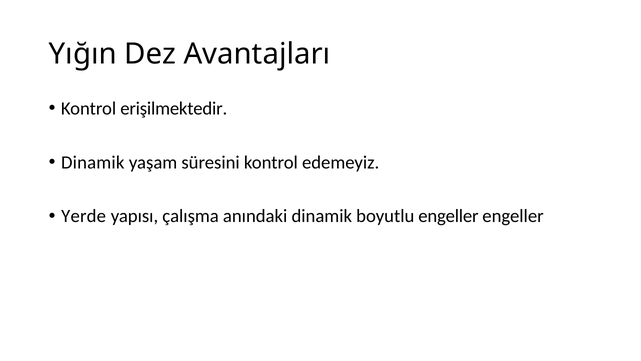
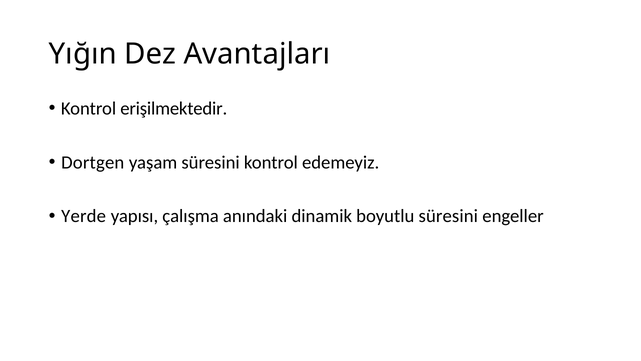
Dinamik: Dinamik -> Dortgen (93, 162)
boyutlu engeller: engeller -> süresini (448, 216)
